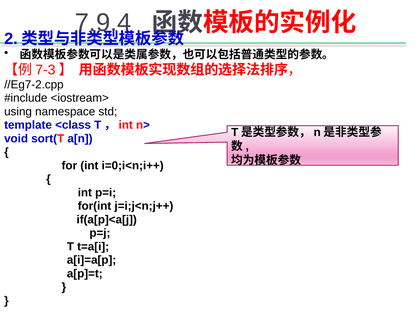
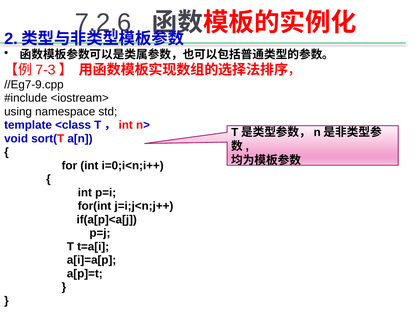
7.9.4: 7.9.4 -> 7.2.6 (103, 23)
//Eg7-2.cpp: //Eg7-2.cpp -> //Eg7-9.cpp (34, 84)
